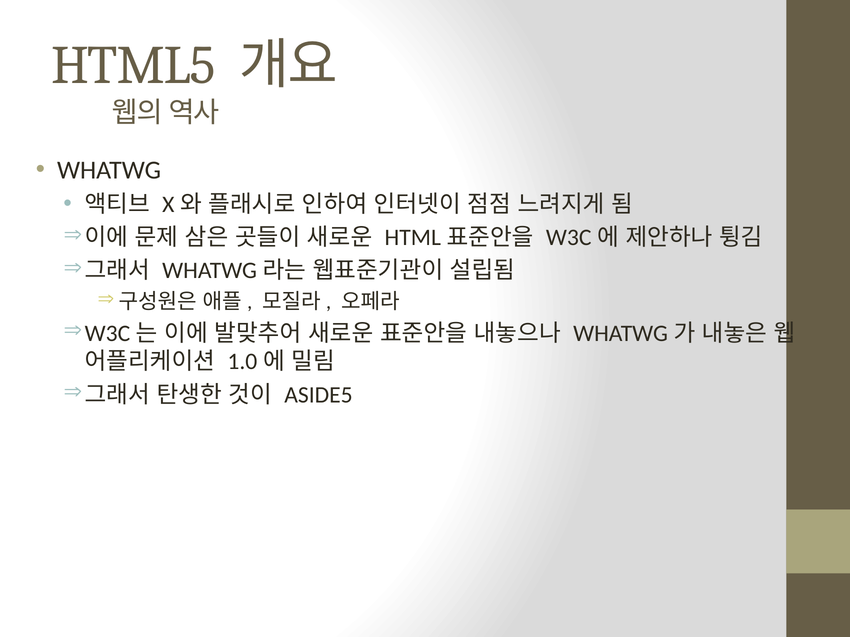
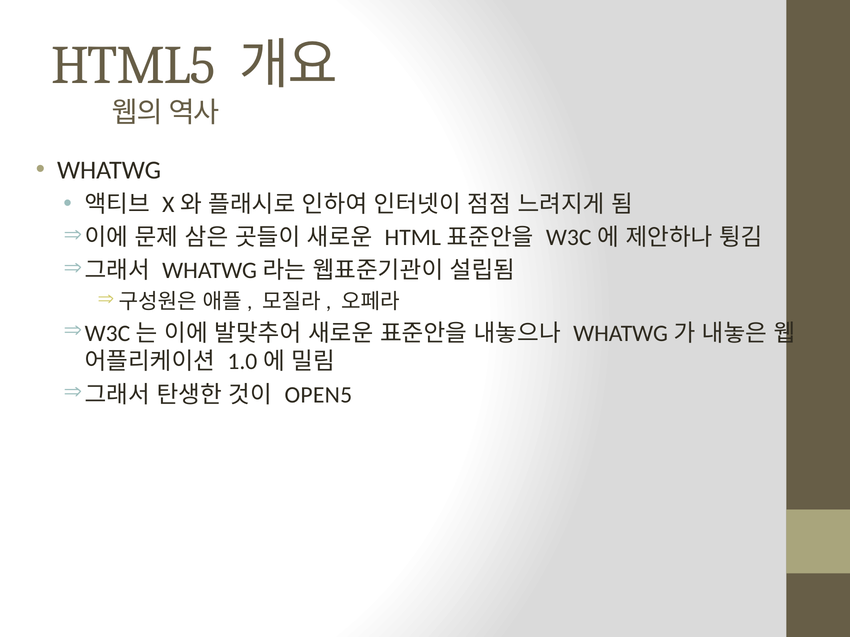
ASIDE5: ASIDE5 -> OPEN5 (318, 395)
